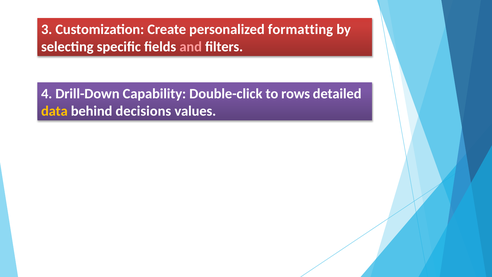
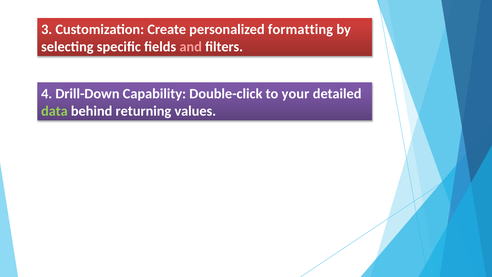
rows: rows -> your (295, 94)
data colour: yellow -> light green (54, 111)
decisions: decisions -> returning (143, 111)
